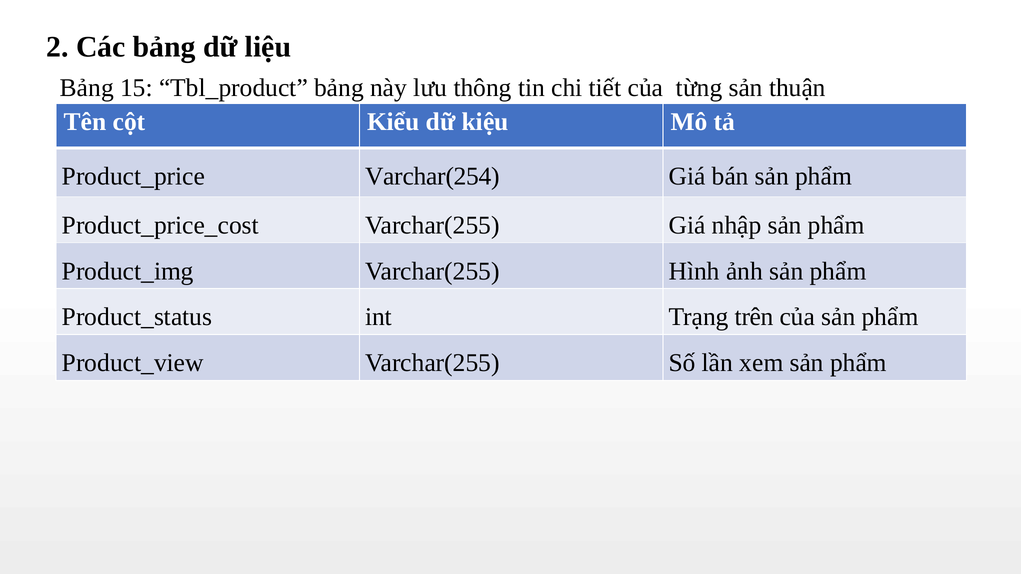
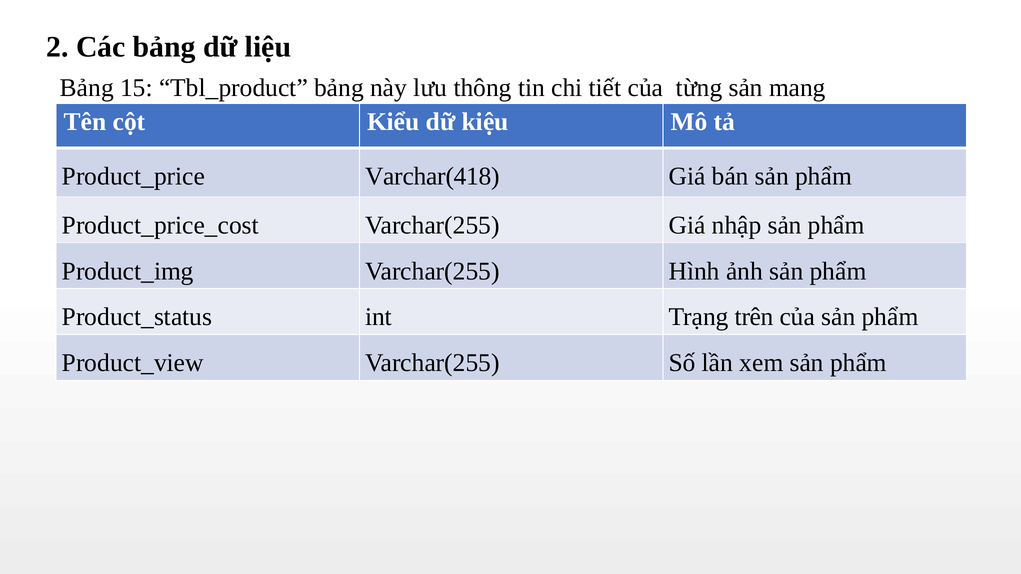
thuận: thuận -> mang (797, 88)
Varchar(254: Varchar(254 -> Varchar(418 (432, 176)
